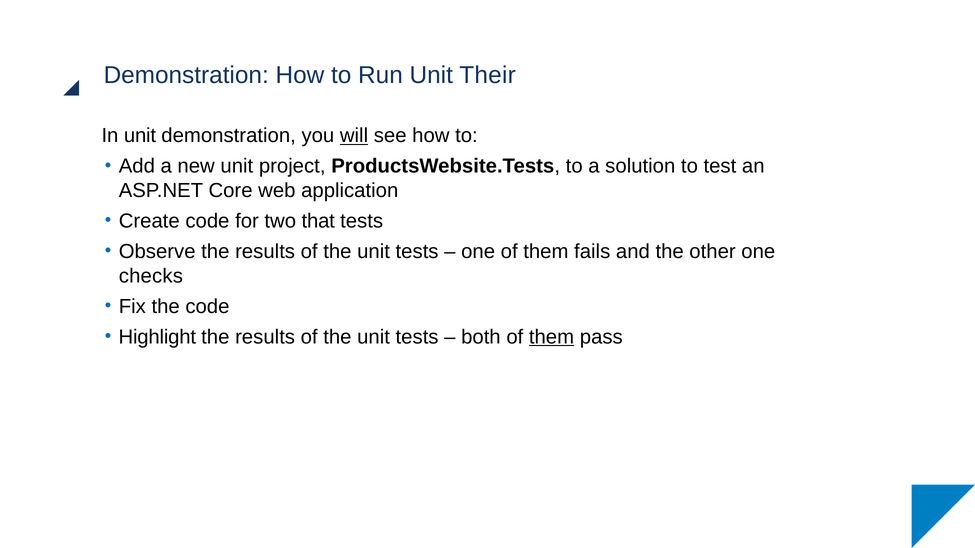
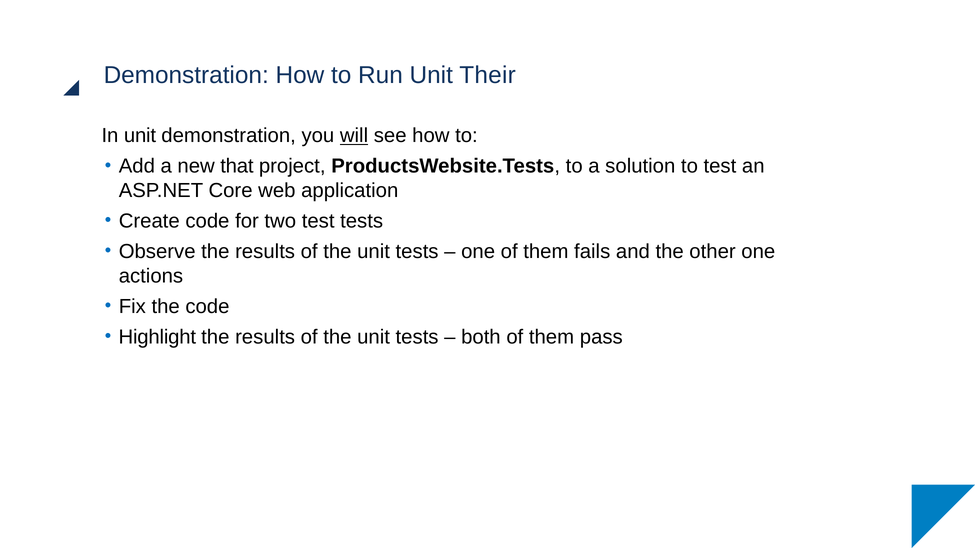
new unit: unit -> that (237, 166)
two that: that -> test (318, 221)
checks: checks -> actions (151, 276)
them underline: present -> none (552, 337)
